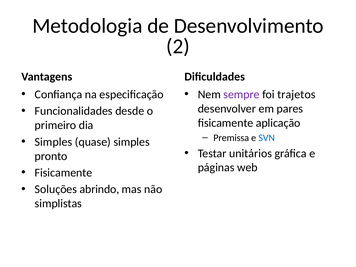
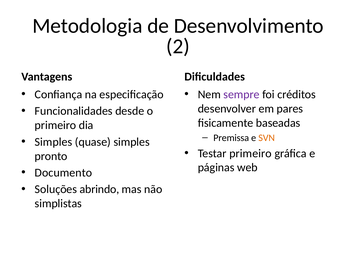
trajetos: trajetos -> créditos (297, 94)
aplicação: aplicação -> baseadas (278, 123)
SVN colour: blue -> orange (267, 138)
Testar unitários: unitários -> primeiro (251, 153)
Fisicamente: Fisicamente -> Documento (63, 173)
